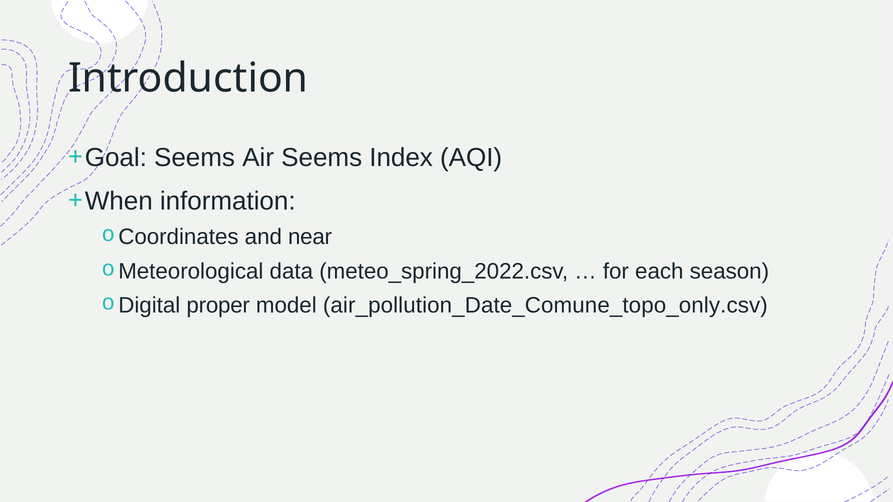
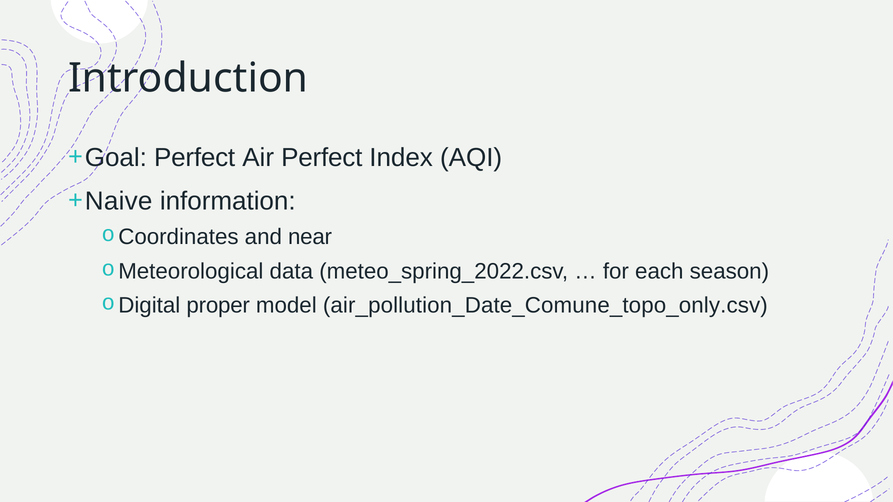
Goal Seems: Seems -> Perfect (195, 158)
Air Seems: Seems -> Perfect (322, 158)
When: When -> Naive (119, 201)
